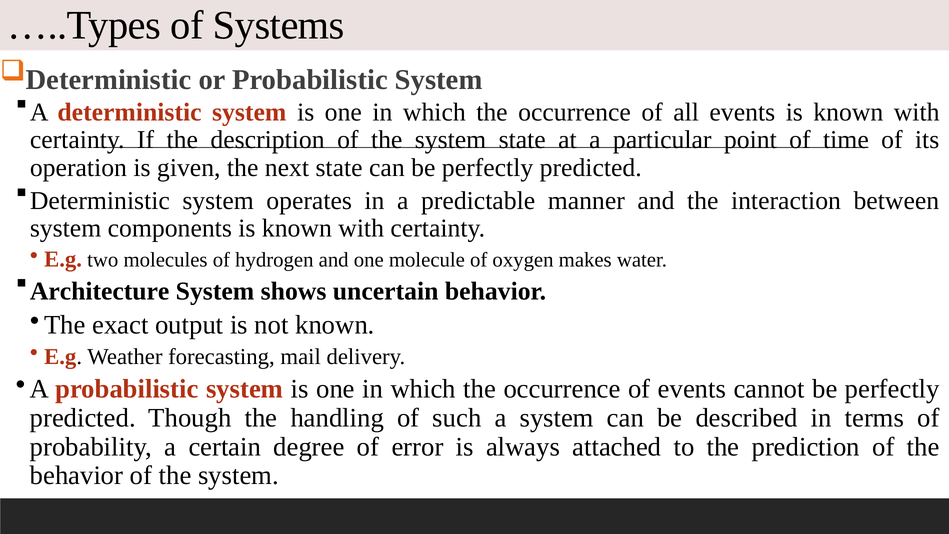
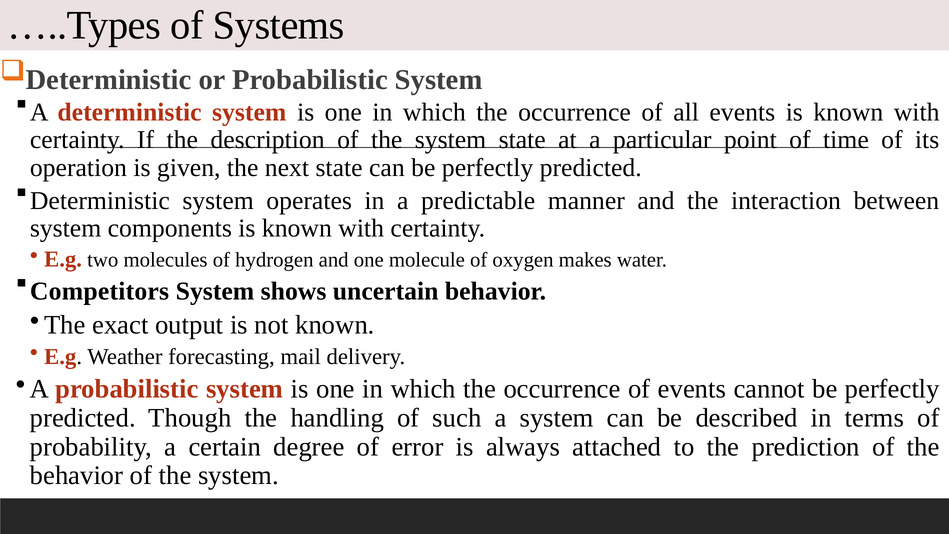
Architecture: Architecture -> Competitors (99, 291)
